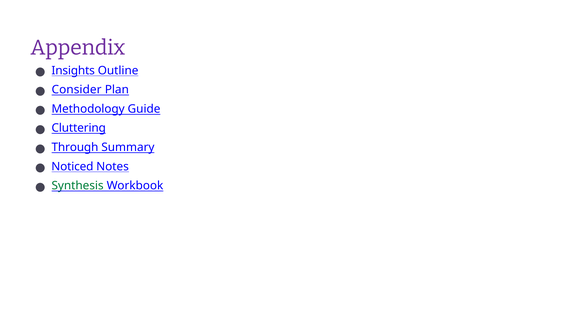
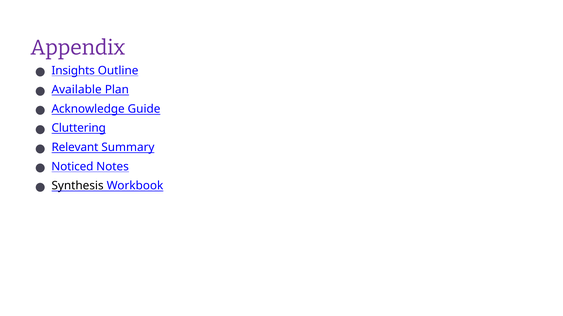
Consider: Consider -> Available (77, 90)
Methodology: Methodology -> Acknowledge (88, 109)
Through: Through -> Relevant (75, 148)
Synthesis colour: green -> black (78, 186)
